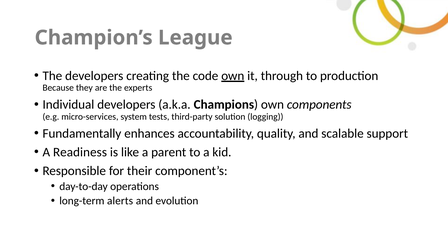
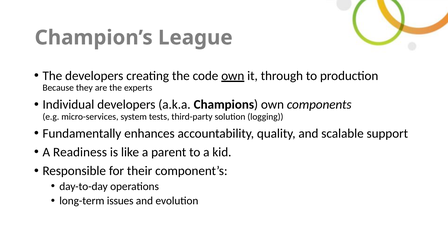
alerts: alerts -> issues (120, 201)
